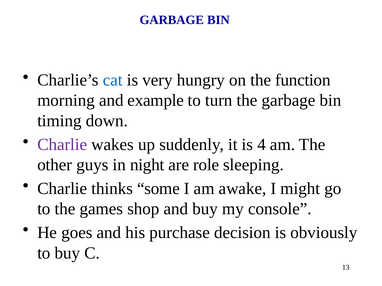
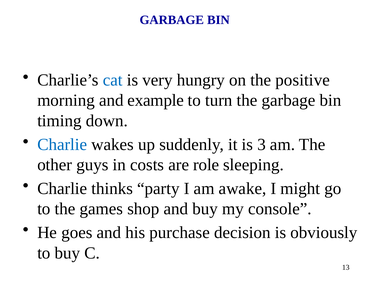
function: function -> positive (303, 80)
Charlie colour: purple -> blue (62, 145)
4: 4 -> 3 (262, 145)
night: night -> costs (147, 165)
some: some -> party (158, 189)
